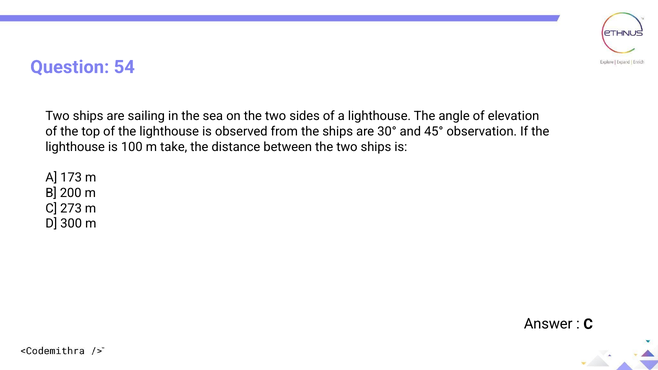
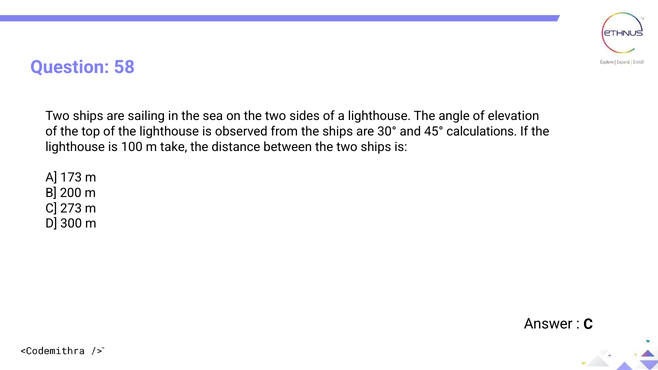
54: 54 -> 58 (124, 67)
observation: observation -> calculations (482, 132)
